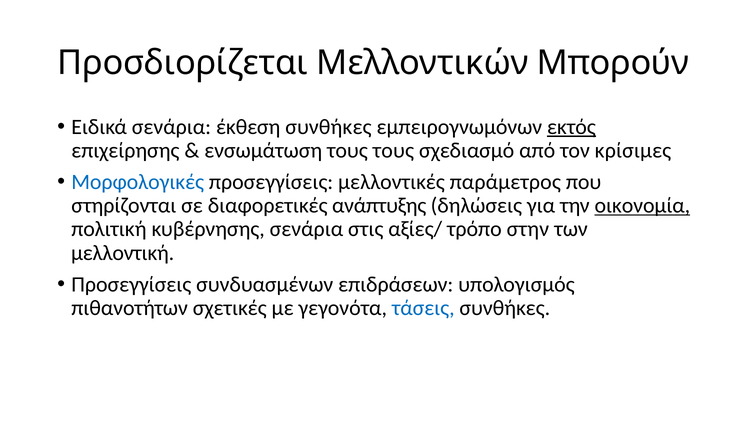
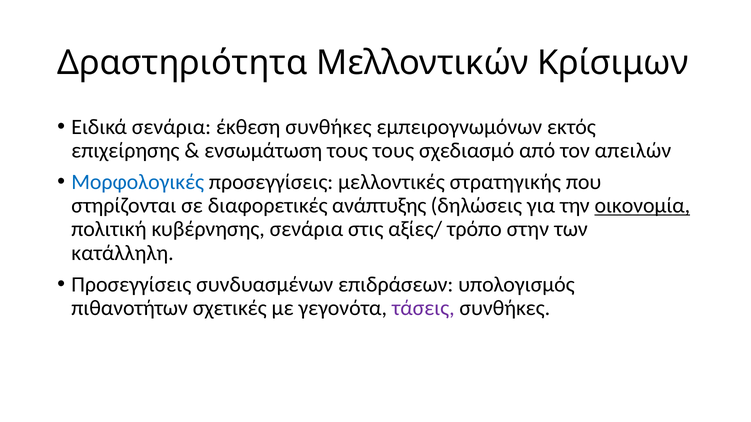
Προσδιορίζεται: Προσδιορίζεται -> Δραστηριότητα (182, 63)
Μπορούν: Μπορούν -> Κρίσιμων (613, 63)
εκτός underline: present -> none (571, 127)
κρίσιμες: κρίσιμες -> απειλών (633, 151)
παράμετρος: παράμετρος -> στρατηγικής (505, 182)
μελλοντική: μελλοντική -> κατάλληλη (123, 253)
τάσεις colour: blue -> purple (423, 308)
